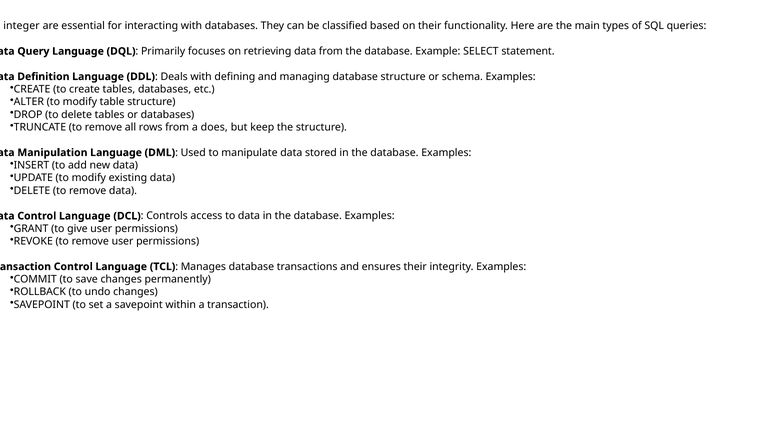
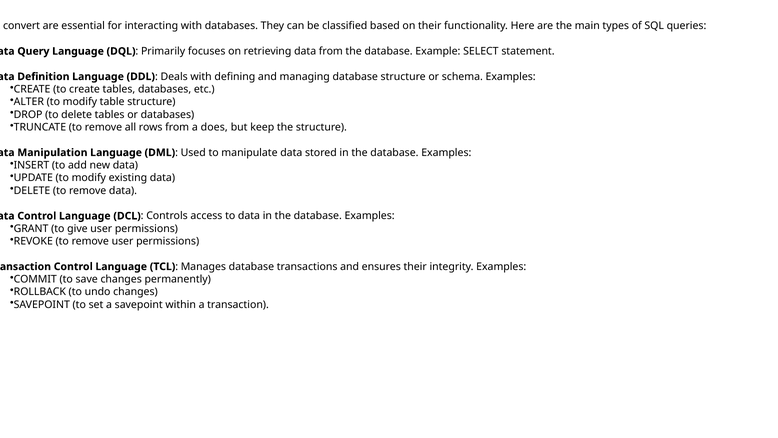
integer: integer -> convert (22, 26)
